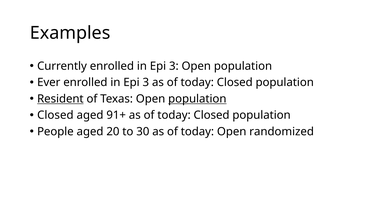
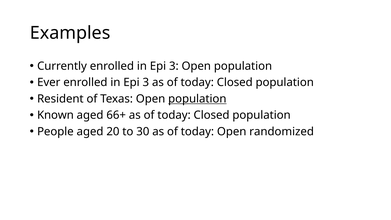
Resident underline: present -> none (60, 99)
Closed: Closed -> Known (55, 115)
91+: 91+ -> 66+ (116, 115)
